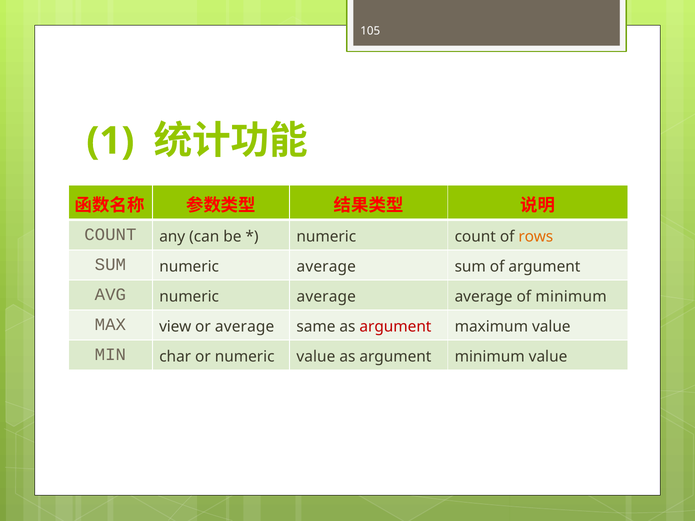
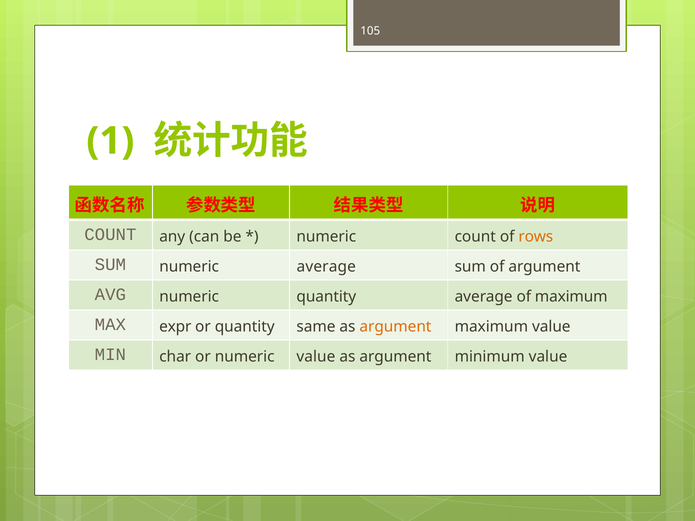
AVG numeric average: average -> quantity (326, 297)
of minimum: minimum -> maximum (571, 297)
view: view -> expr (175, 327)
or average: average -> quantity (245, 327)
argument colour: red -> orange (395, 327)
